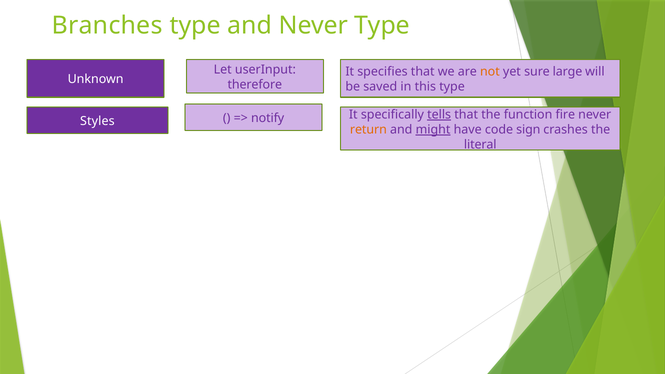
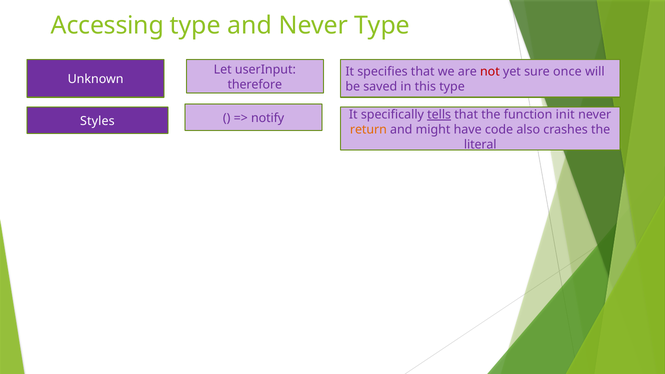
Branches: Branches -> Accessing (107, 25)
not colour: orange -> red (490, 72)
large: large -> once (567, 72)
fire: fire -> init (565, 115)
might underline: present -> none (433, 130)
sign: sign -> also (528, 130)
